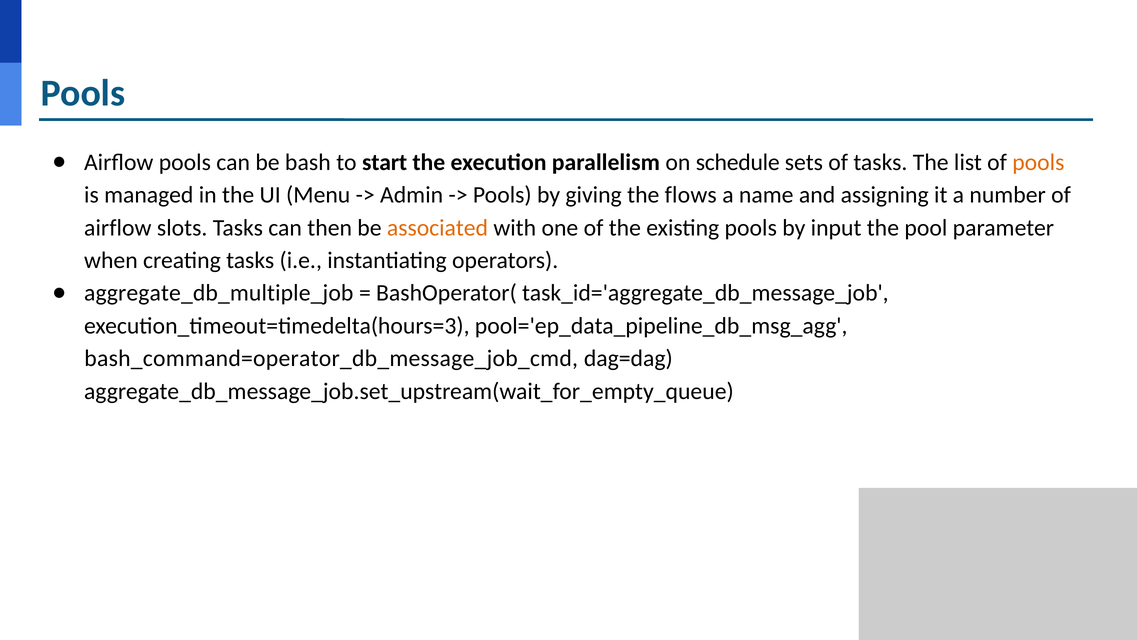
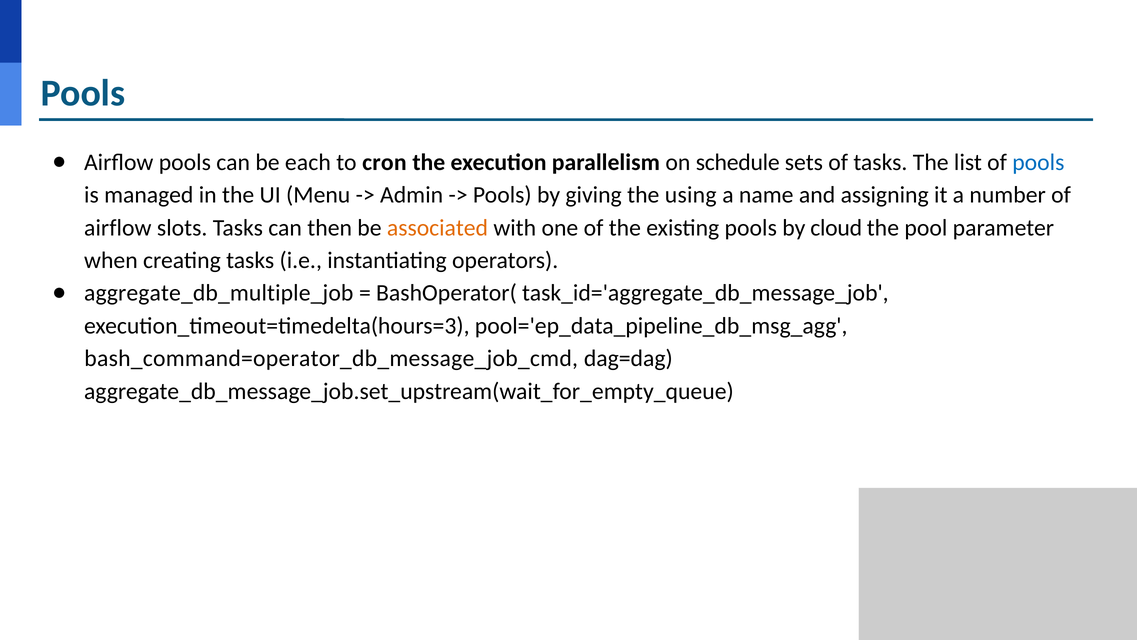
bash: bash -> each (308, 162)
start: start -> cron (384, 162)
pools colour: orange -> blue (1038, 162)
flows: flows -> using (691, 195)
input: input -> cloud (836, 228)
